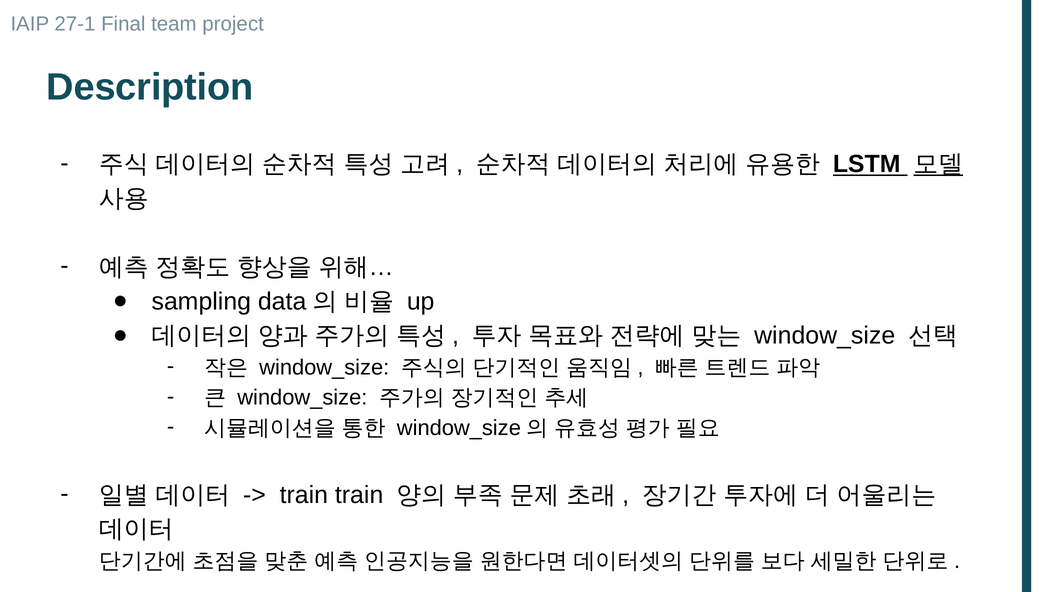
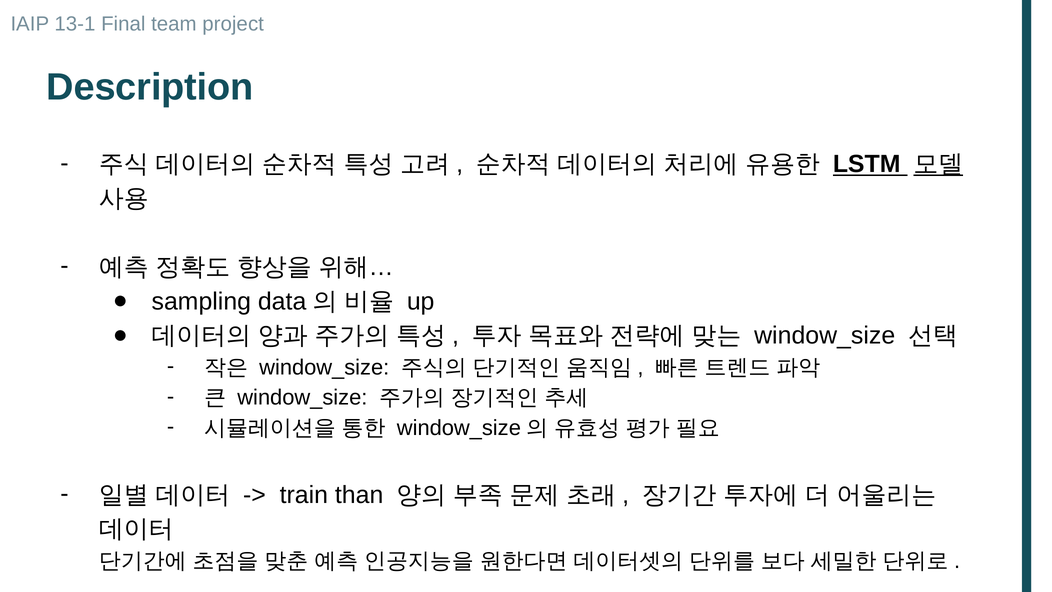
27-1: 27-1 -> 13-1 (75, 24)
train train: train -> than (359, 495)
